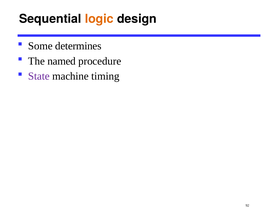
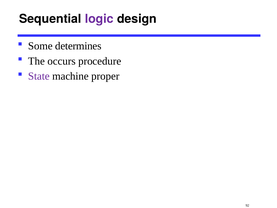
logic colour: orange -> purple (99, 19)
named: named -> occurs (62, 61)
timing: timing -> proper (105, 76)
